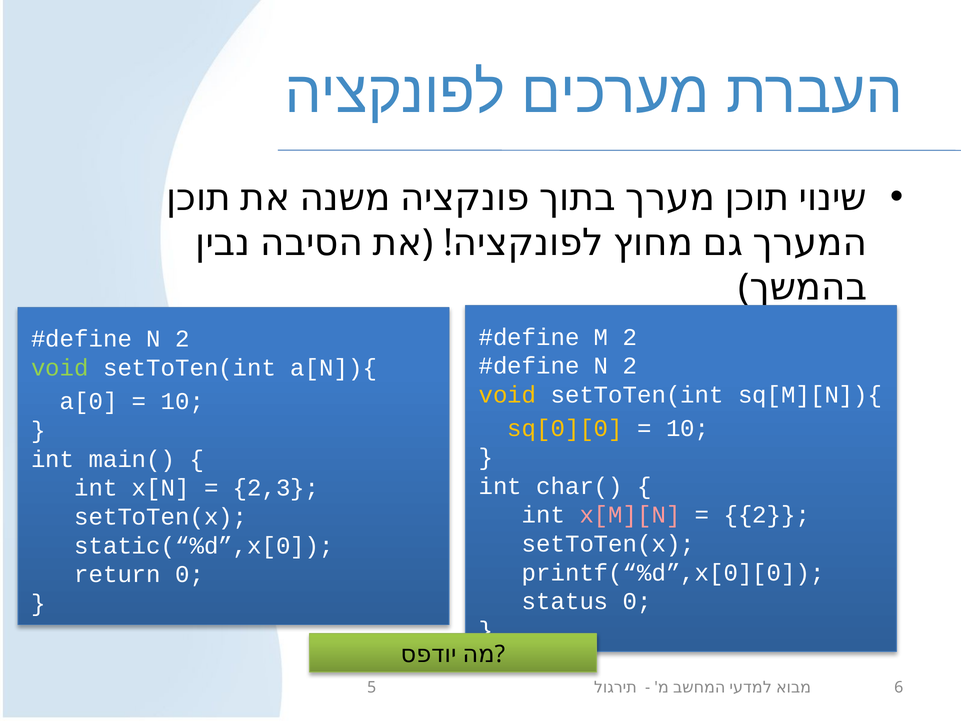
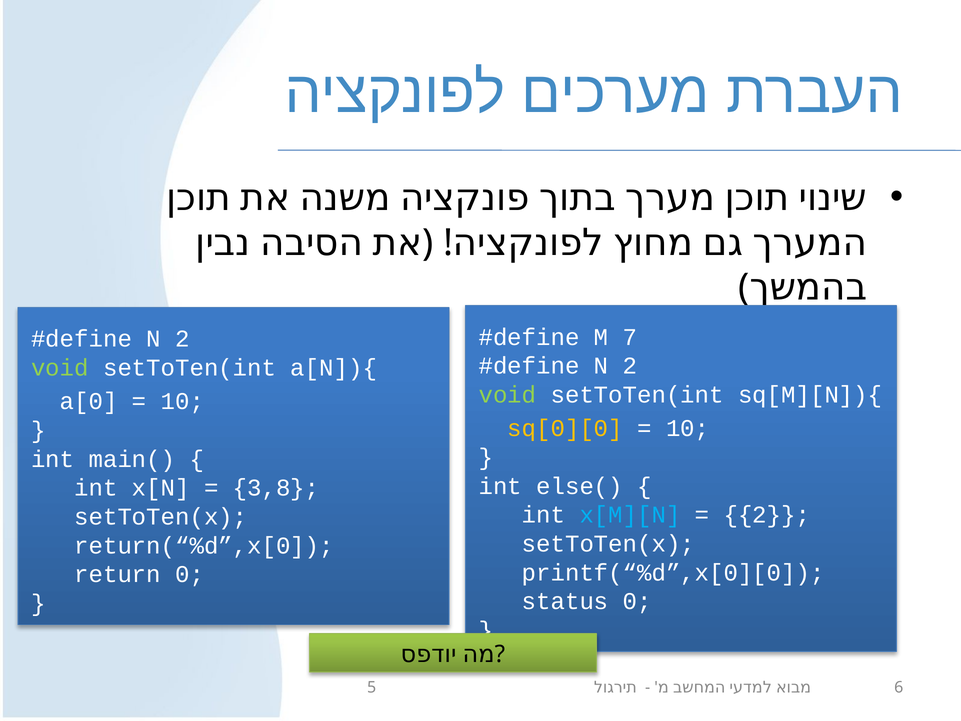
M 2: 2 -> 7 (630, 337)
void colour: yellow -> light green (507, 395)
char(: char( -> else( (580, 486)
2,3: 2,3 -> 3,8 (276, 488)
x[M][N colour: pink -> light blue (630, 515)
static(“%d”,x[0: static(“%d”,x[0 -> return(“%d”,x[0 (204, 545)
